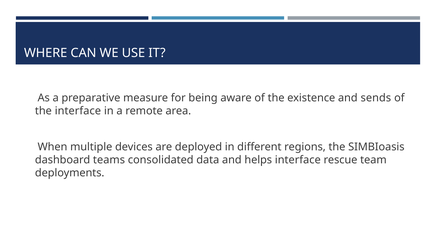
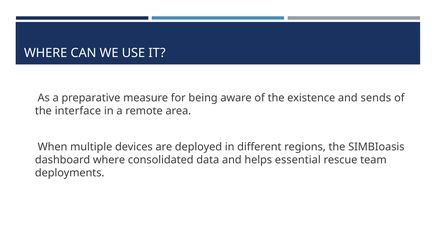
dashboard teams: teams -> where (109, 160)
helps interface: interface -> essential (298, 160)
